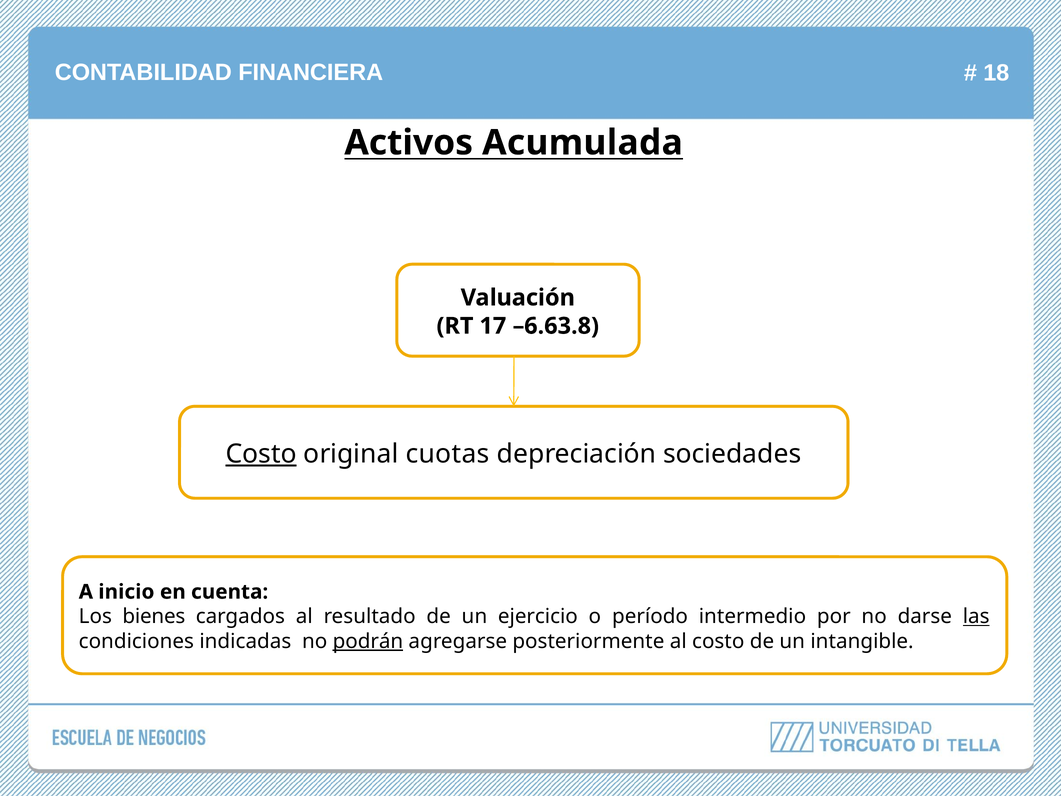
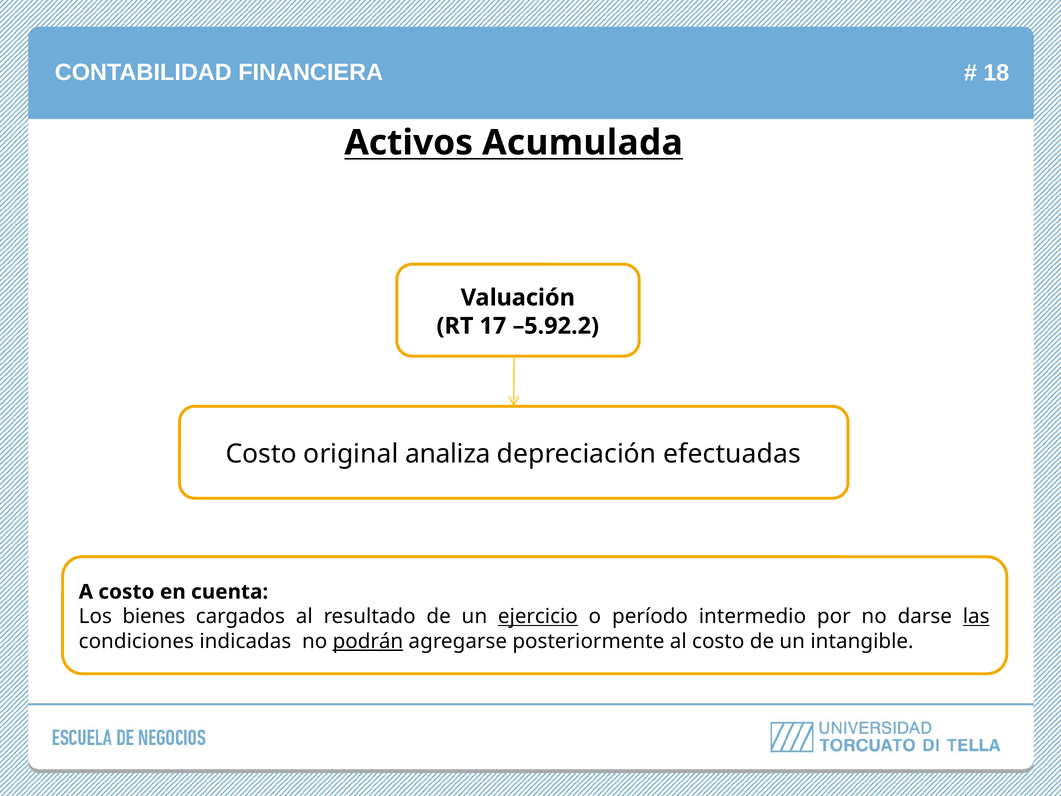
–6.63.8: –6.63.8 -> –5.92.2 (556, 326)
Costo underline: present -> none (261, 454)
cuotas: cuotas -> analiza (448, 454)
sociedades: sociedades -> efectuadas (732, 454)
A inicio: inicio -> costo (126, 592)
ejercicio underline: none -> present (538, 616)
